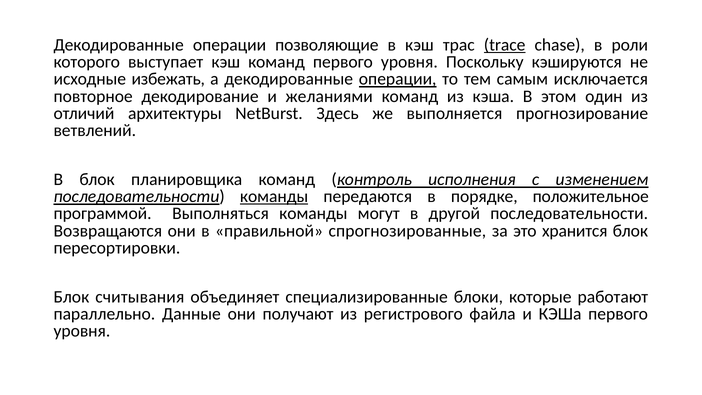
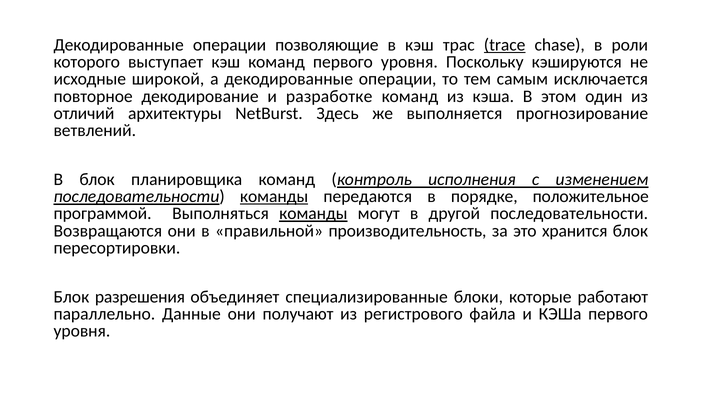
избежать: избежать -> широкой (168, 79)
операции underline: present -> none (398, 79)
желаниями: желаниями -> разработке (329, 96)
команды underline: none -> present (313, 214)
спрогнозированные: спрогнозированные -> производительность (407, 231)
считывания: считывания -> разрешения (140, 297)
